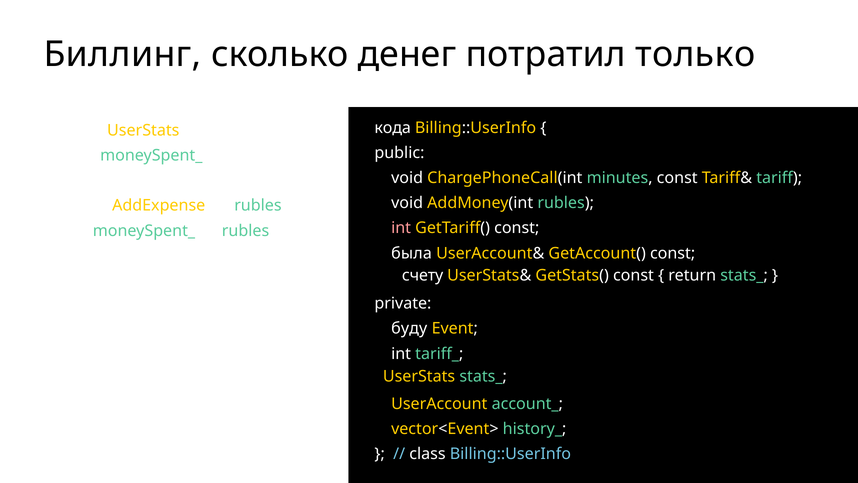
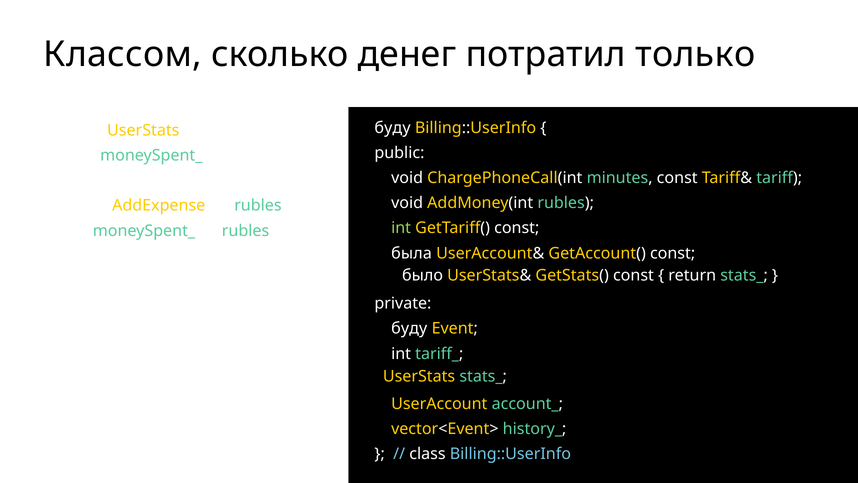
Биллинг: Биллинг -> Классом (123, 54)
кода: кода -> буду (392, 128)
int colour: pink -> light green (401, 228)
счету: счету -> было (423, 275)
